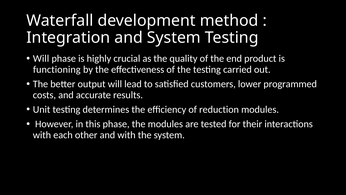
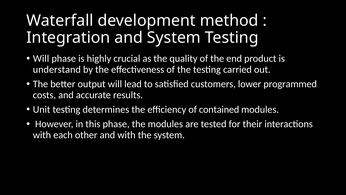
functioning: functioning -> understand (57, 69)
reduction: reduction -> contained (219, 109)
